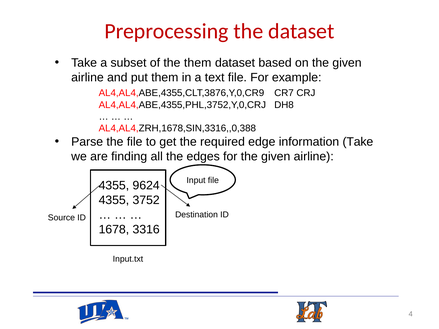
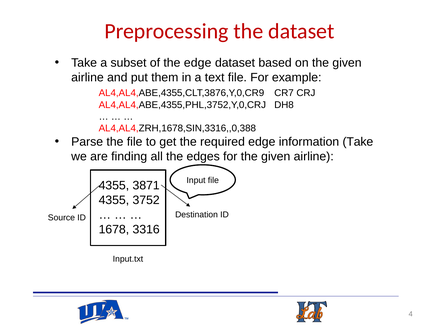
the them: them -> edge (198, 63)
9624: 9624 -> 3871 (146, 186)
